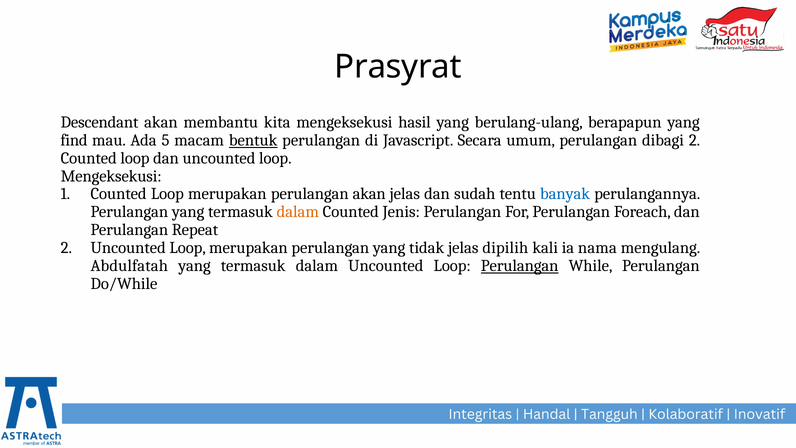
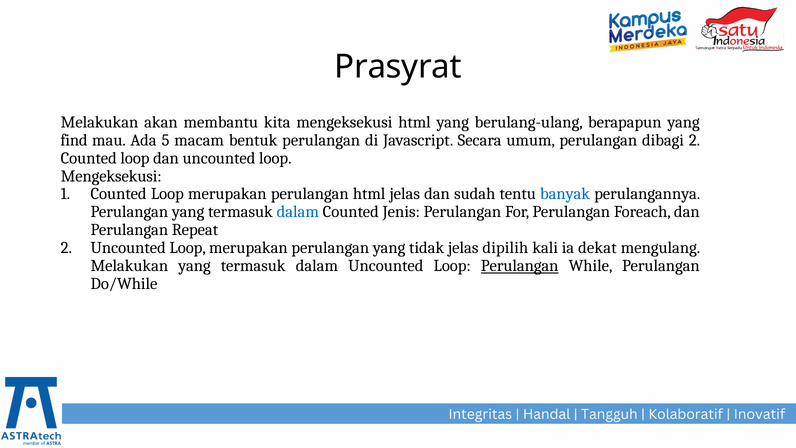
Descendant: Descendant -> Melakukan (100, 122)
mengeksekusi hasil: hasil -> html (415, 122)
bentuk underline: present -> none (253, 140)
perulangan akan: akan -> html (369, 194)
dalam colour: orange -> blue (298, 212)
nama: nama -> dekat (597, 248)
Abdulfatah: Abdulfatah -> Melakukan (129, 265)
